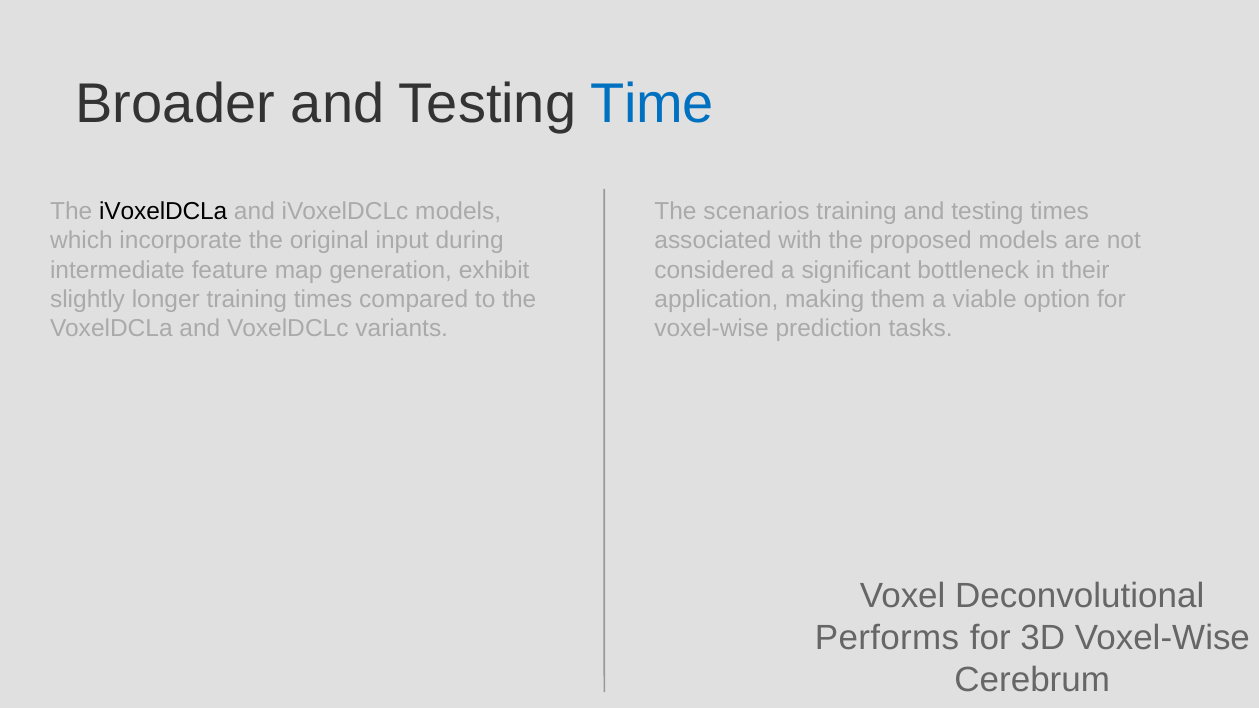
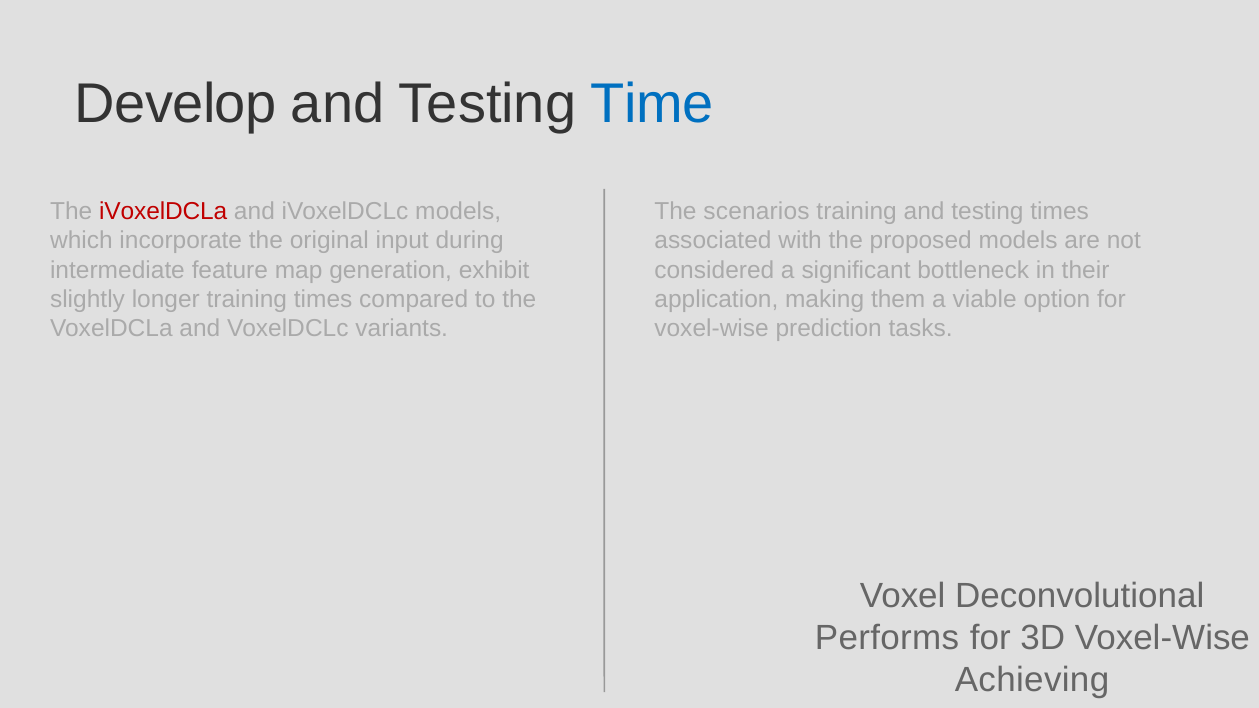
Broader: Broader -> Develop (176, 105)
iVoxelDCLa colour: black -> red (163, 211)
Cerebrum: Cerebrum -> Achieving (1032, 680)
